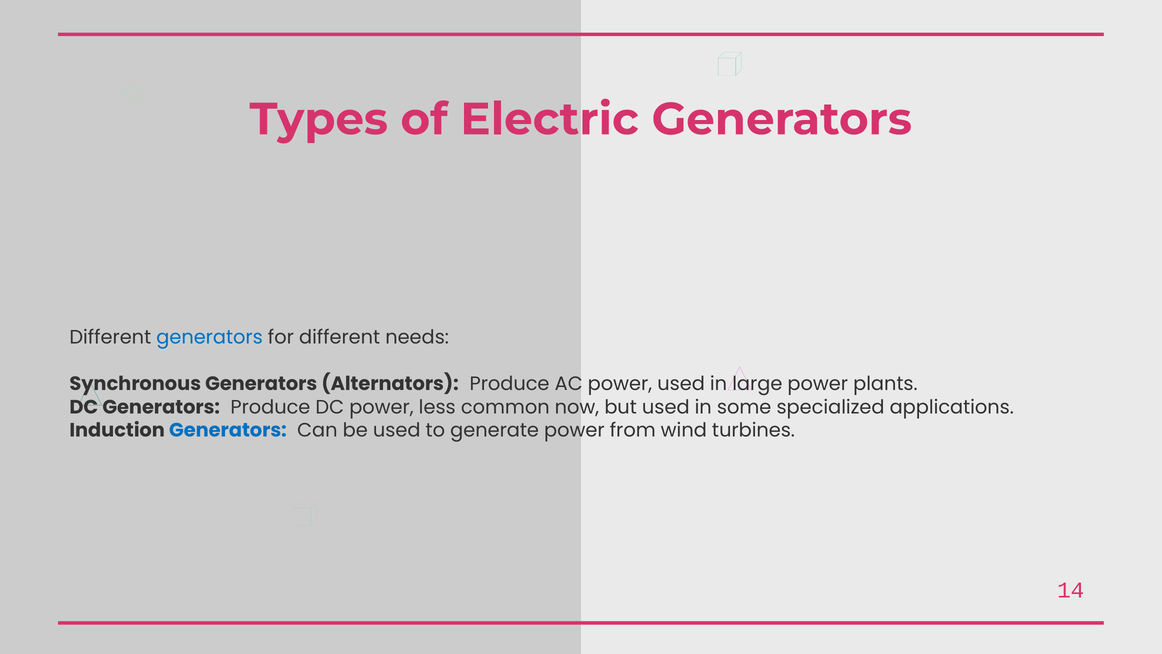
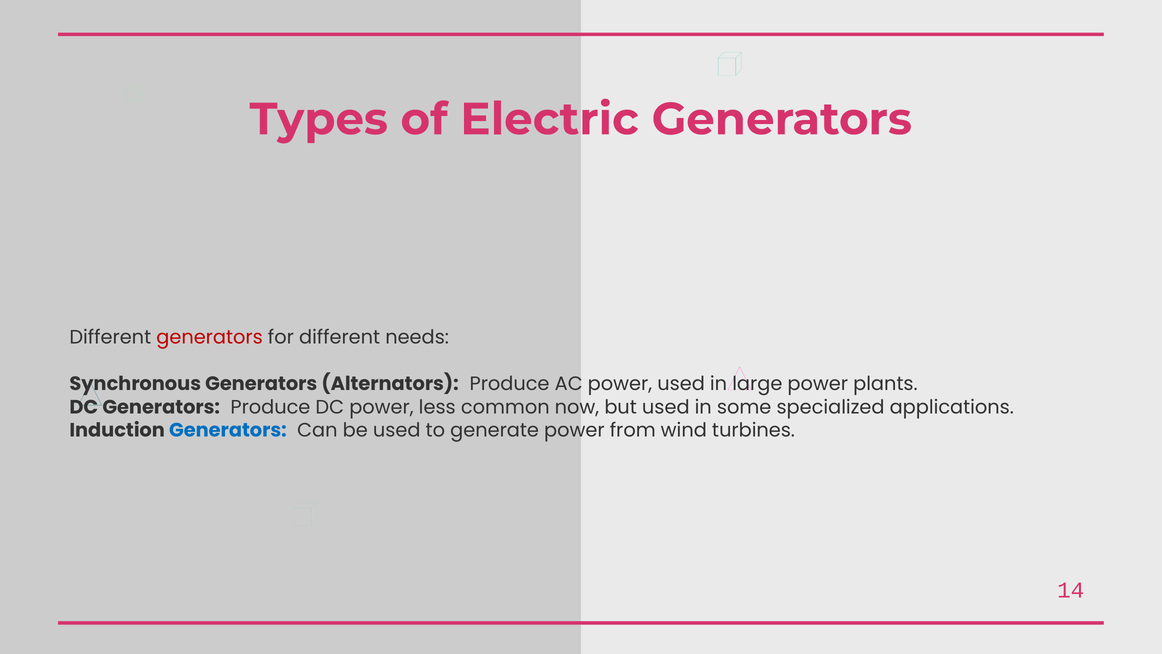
generators colour: blue -> red (210, 337)
